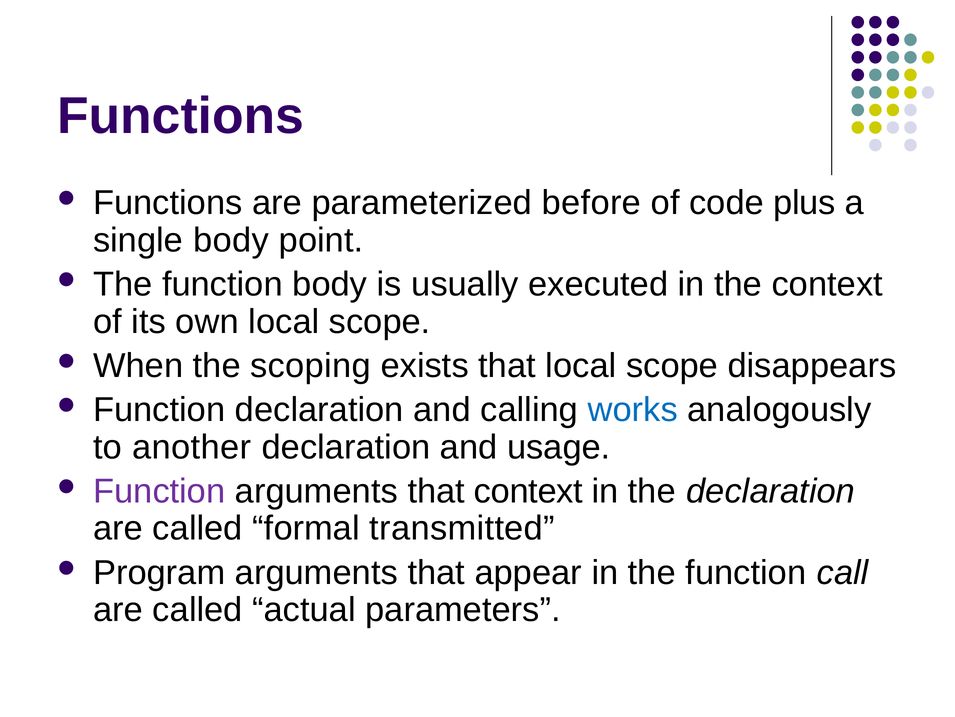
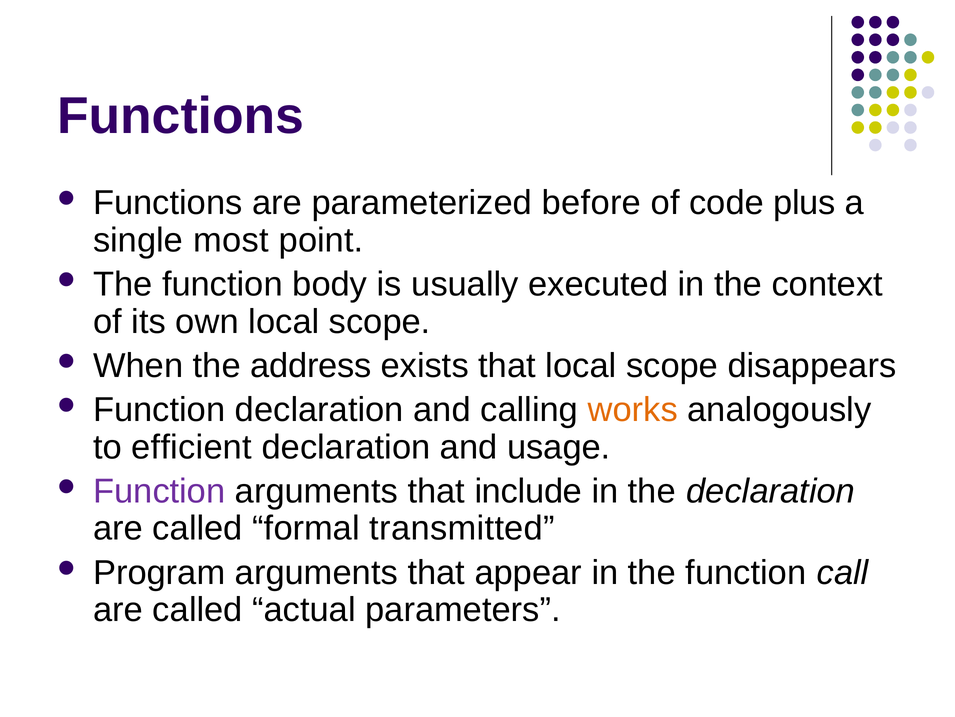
single body: body -> most (231, 240)
scoping: scoping -> address (311, 365)
works colour: blue -> orange (633, 409)
another: another -> efficient (192, 447)
that context: context -> include (528, 491)
